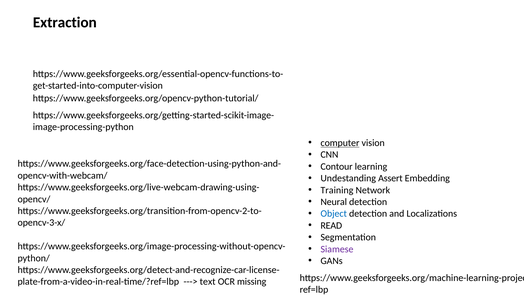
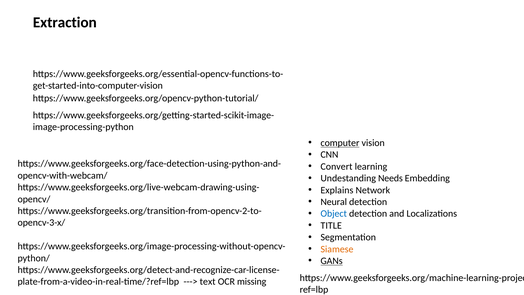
Contour: Contour -> Convert (337, 166)
Assert: Assert -> Needs (390, 178)
Training: Training -> Explains (337, 190)
READ: READ -> TITLE (331, 225)
Siamese colour: purple -> orange (337, 249)
GANs underline: none -> present (332, 261)
